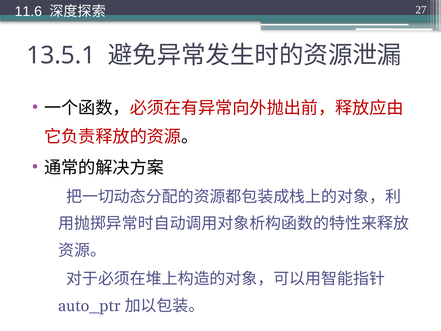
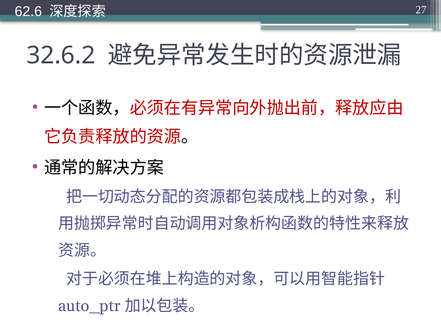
11.6: 11.6 -> 62.6 (28, 12)
13.5.1: 13.5.1 -> 32.6.2 (61, 55)
